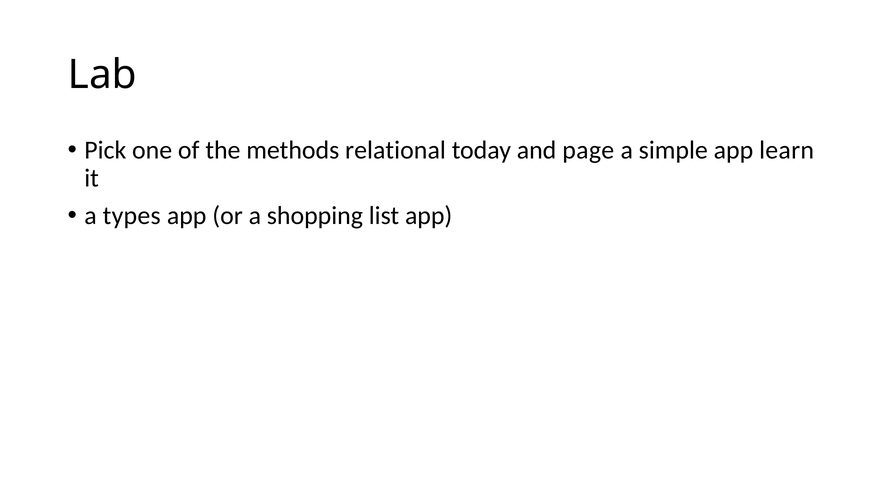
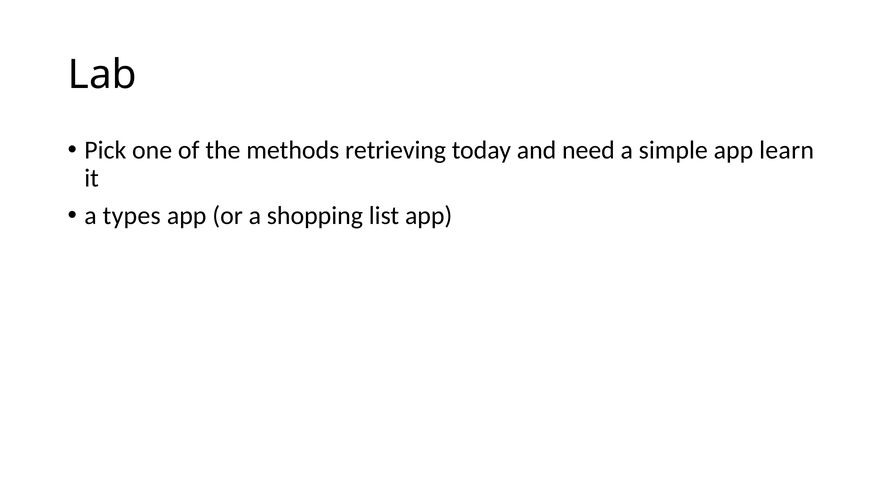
relational: relational -> retrieving (396, 150)
page: page -> need (588, 150)
